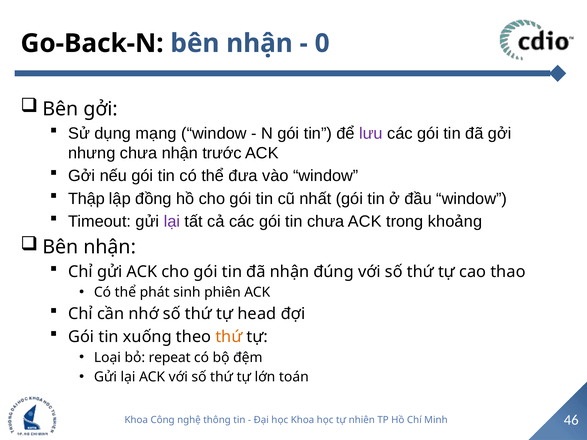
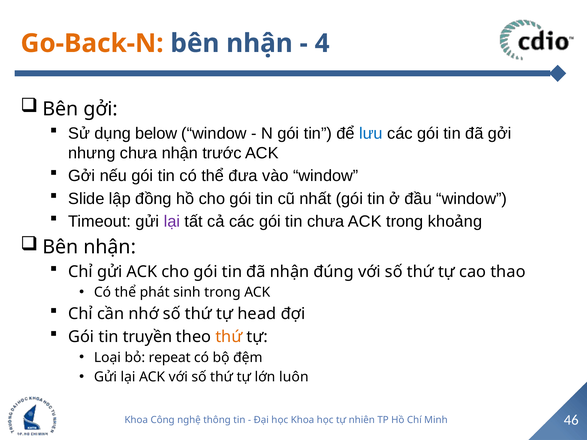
Go-Back-N colour: black -> orange (92, 43)
0: 0 -> 4 (322, 43)
mạng: mạng -> below (156, 134)
lưu colour: purple -> blue (371, 134)
Thập: Thập -> Slide (86, 199)
sinh phiên: phiên -> trong (222, 293)
xuống: xuống -> truyền (147, 337)
toán: toán -> luôn (294, 377)
